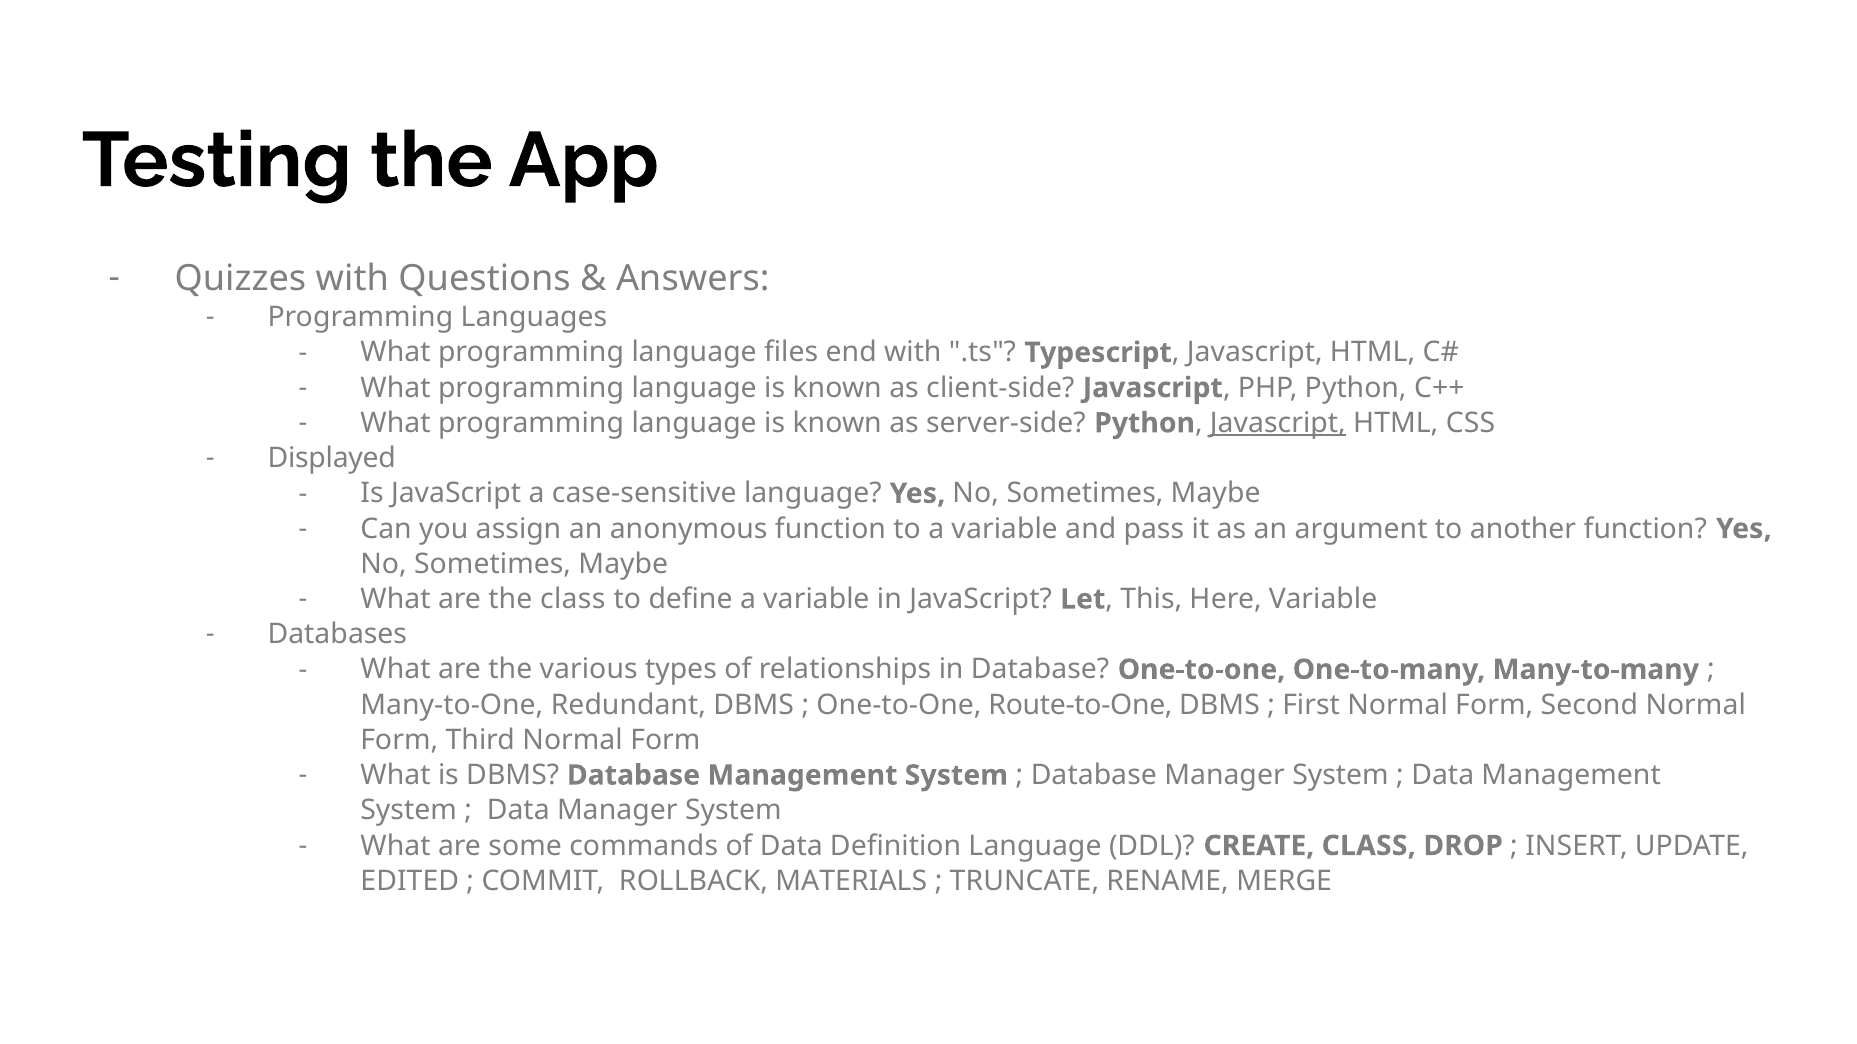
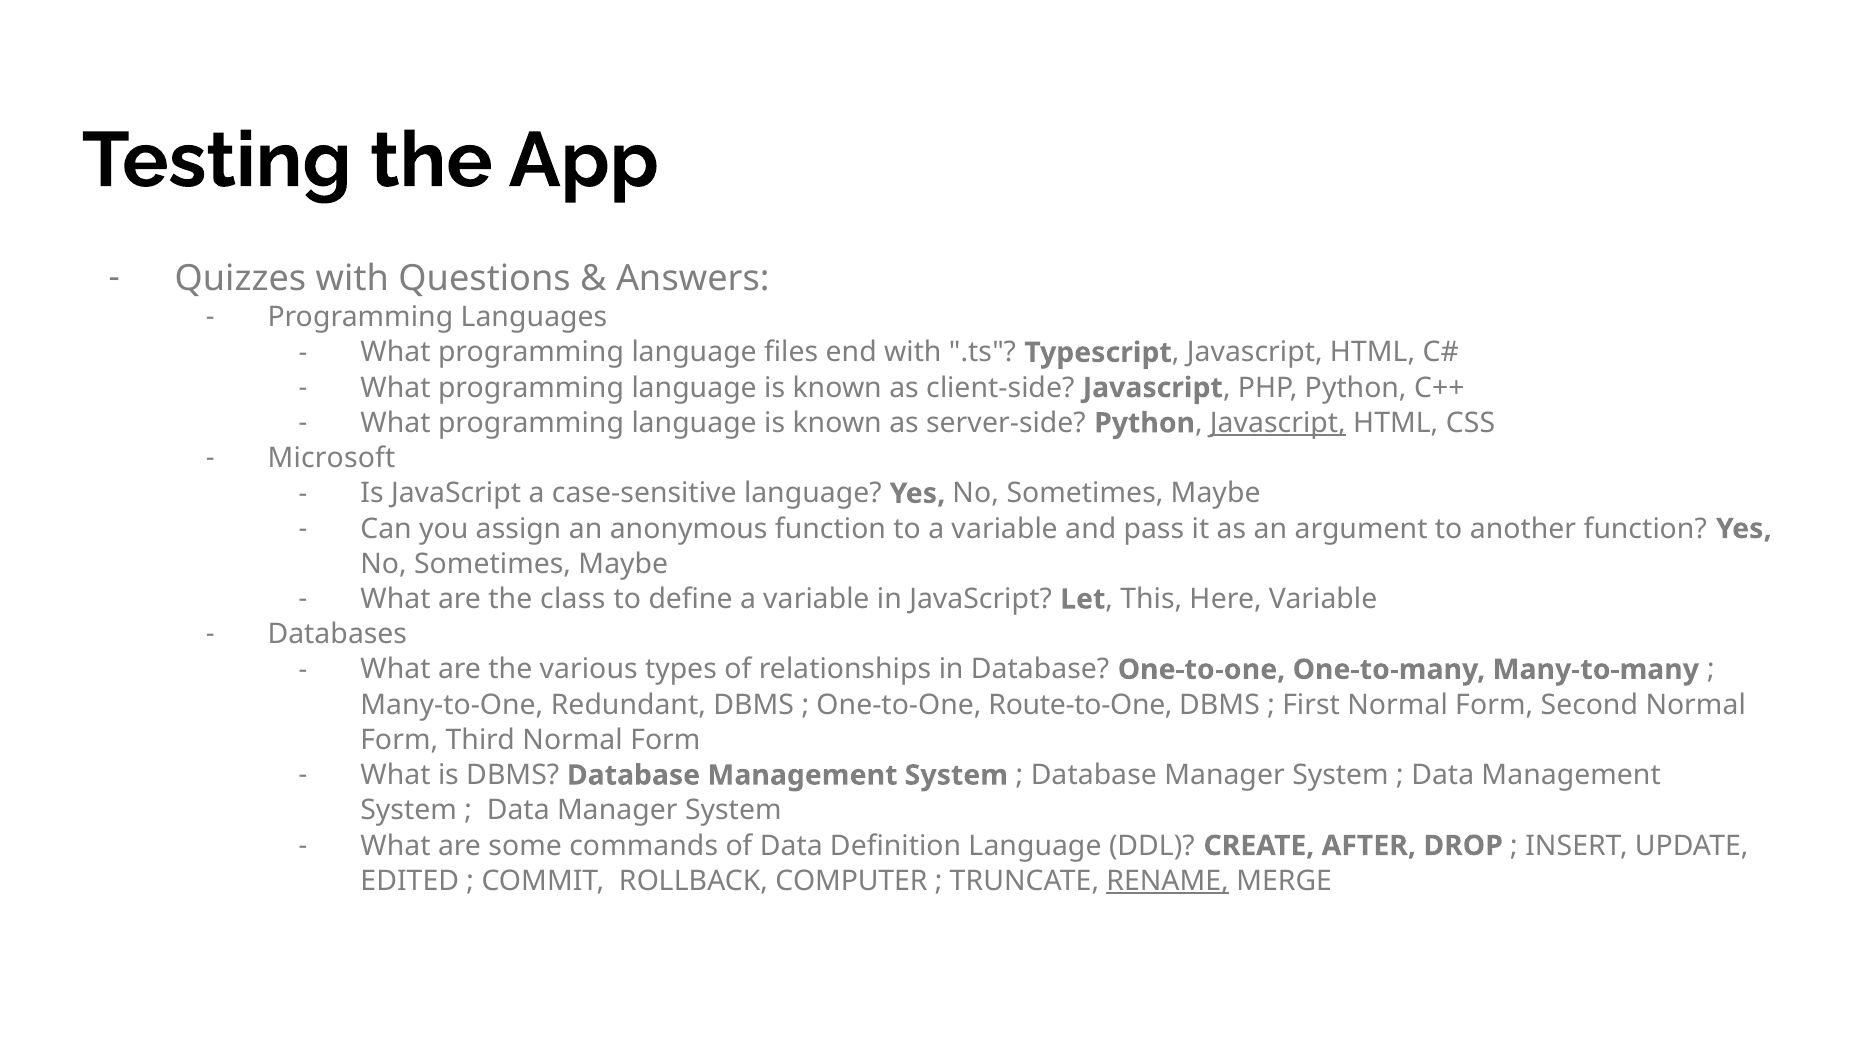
Displayed: Displayed -> Microsoft (332, 459)
CREATE CLASS: CLASS -> AFTER (1369, 846)
MATERIALS: MATERIALS -> COMPUTER (851, 881)
RENAME underline: none -> present (1168, 881)
